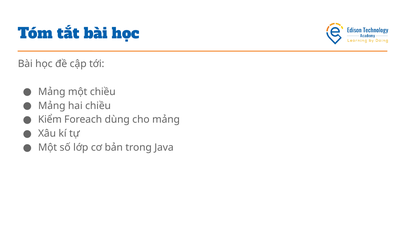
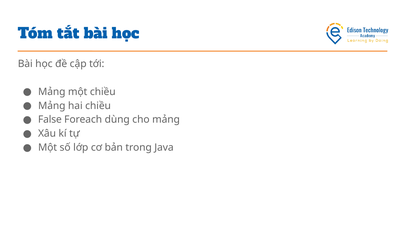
Kiểm: Kiểm -> False (50, 120)
